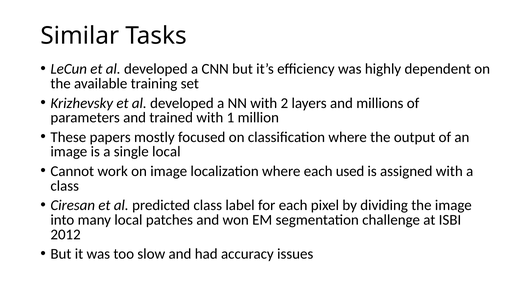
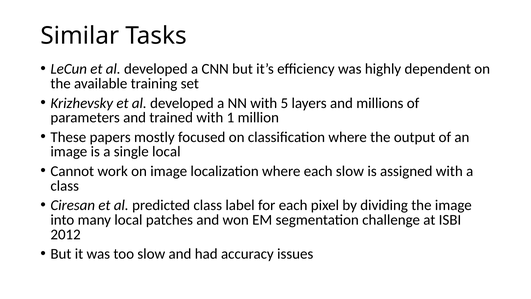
2: 2 -> 5 (284, 103)
each used: used -> slow (350, 171)
